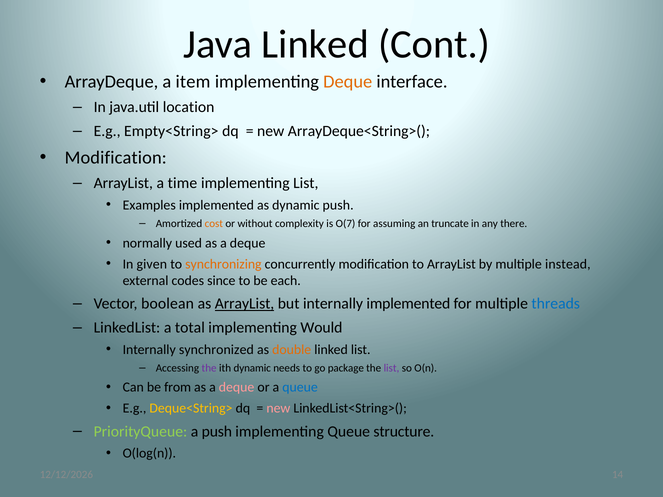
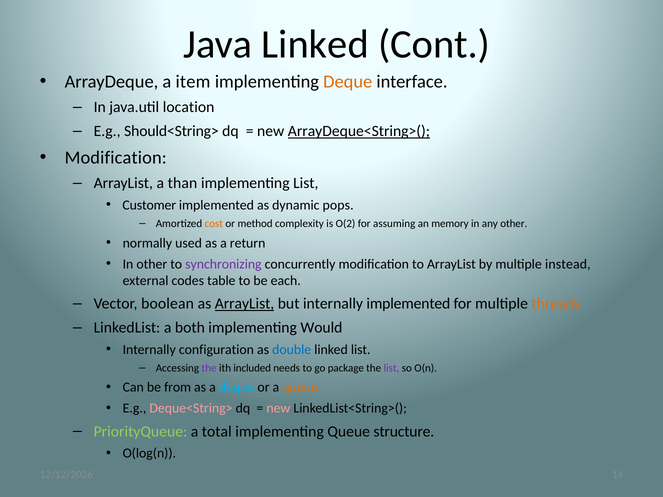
Empty<String>: Empty<String> -> Should<String> (171, 131)
ArrayDeque<String>( underline: none -> present (359, 131)
time: time -> than (182, 183)
Examples: Examples -> Customer (149, 205)
dynamic push: push -> pops (338, 205)
without: without -> method (255, 224)
O(7: O(7 -> O(2 (346, 224)
truncate: truncate -> memory (450, 224)
any there: there -> other (514, 224)
used as a deque: deque -> return (248, 243)
In given: given -> other (152, 264)
synchronizing colour: orange -> purple (223, 264)
since: since -> table (221, 281)
threads colour: blue -> orange (556, 304)
total: total -> both (190, 328)
synchronized: synchronized -> configuration (216, 350)
double colour: orange -> blue (292, 350)
ith dynamic: dynamic -> included (252, 368)
deque colour: pink -> light blue (237, 388)
queue colour: blue -> orange (300, 388)
Deque<String> colour: yellow -> pink (191, 409)
a push: push -> total (217, 432)
